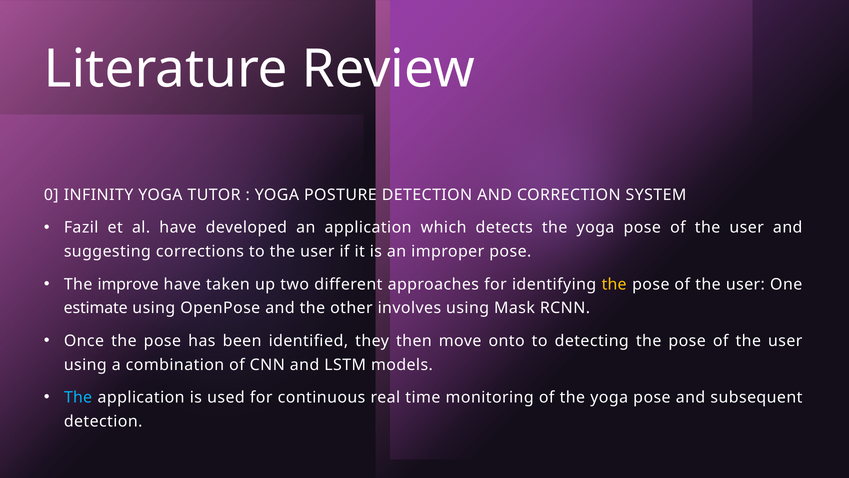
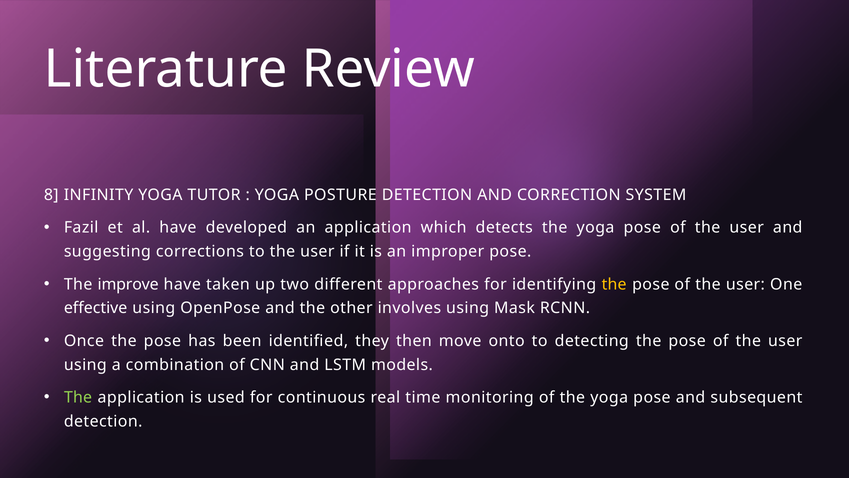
0: 0 -> 8 (51, 195)
estimate: estimate -> effective (96, 308)
The colour: light blue -> light green (78, 397)
